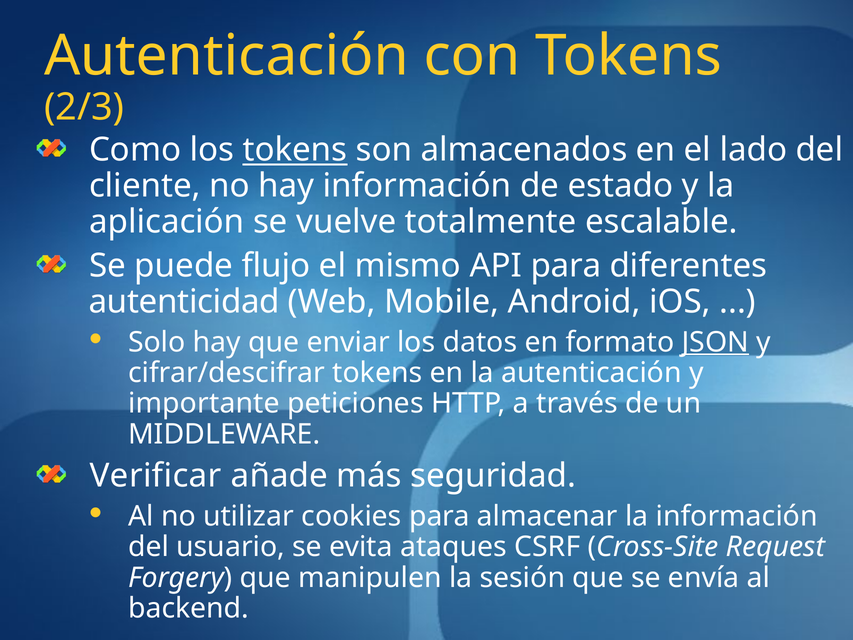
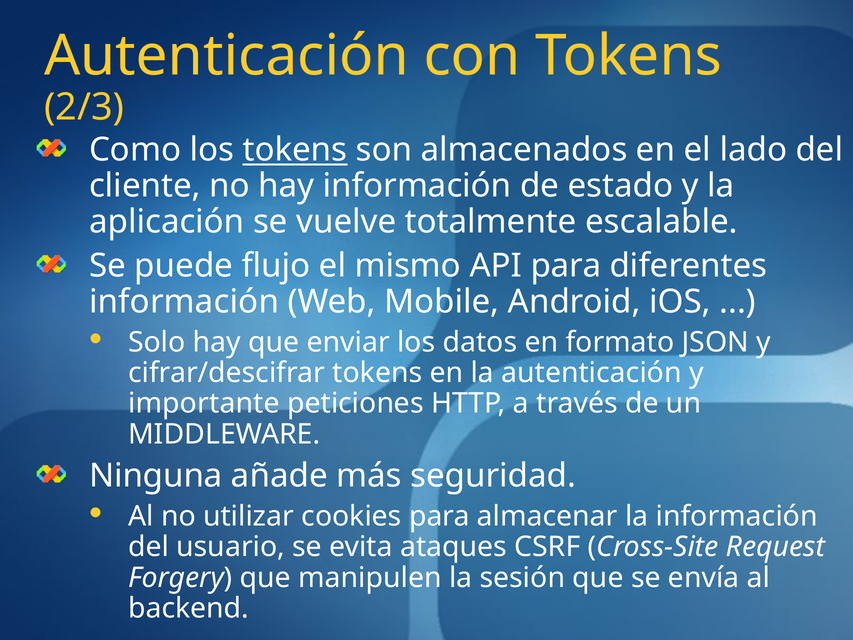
autenticidad: autenticidad -> información (184, 302)
JSON underline: present -> none (715, 342)
Verificar: Verificar -> Ninguna (156, 476)
